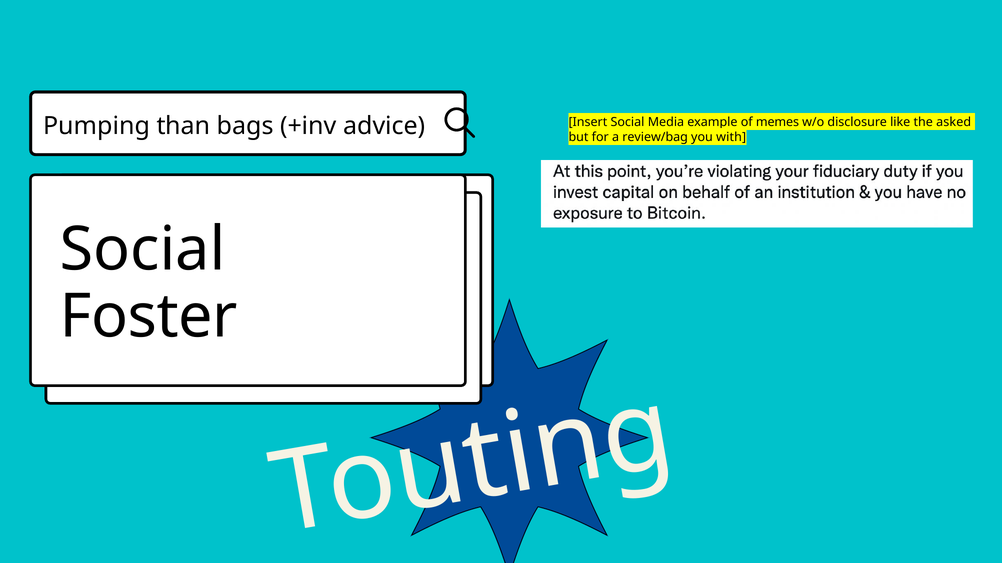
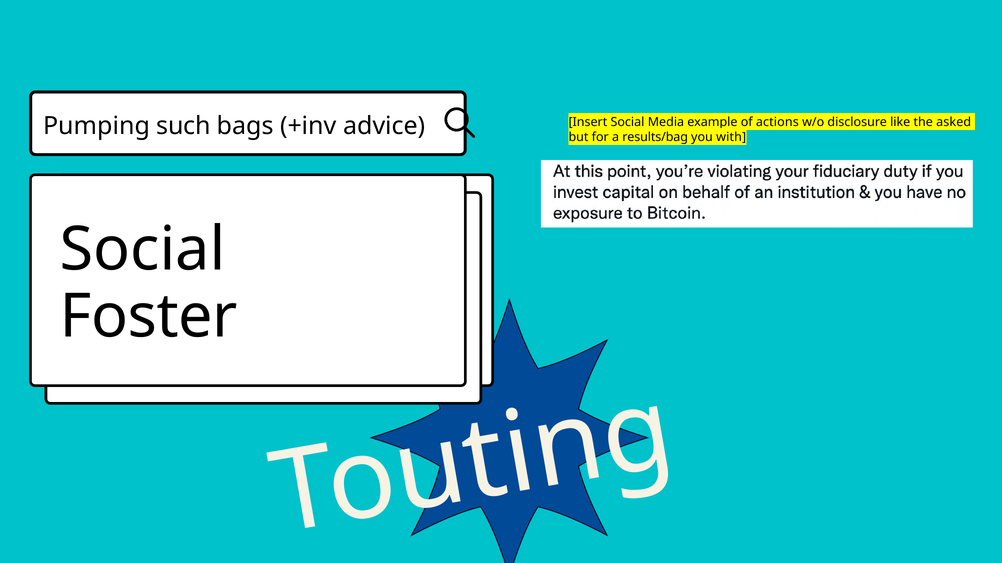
memes: memes -> actions (777, 122)
than: than -> such (184, 126)
review/bag: review/bag -> results/bag (655, 137)
